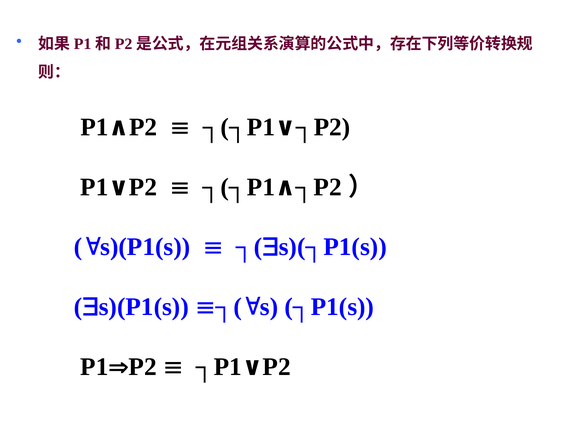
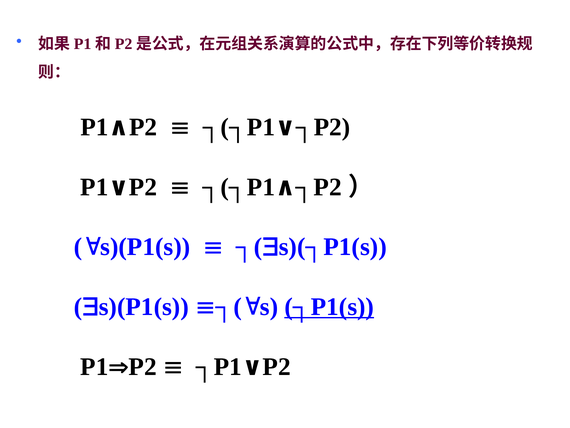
┐P1(s underline: none -> present (329, 306)
